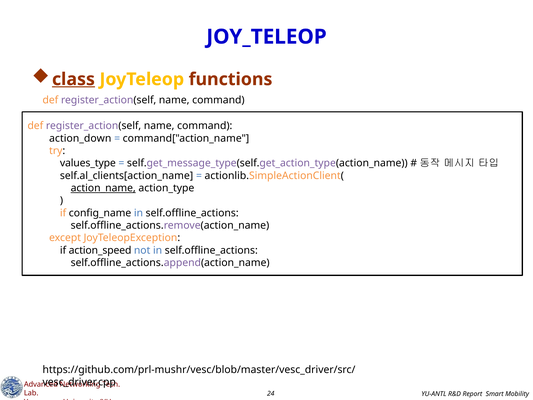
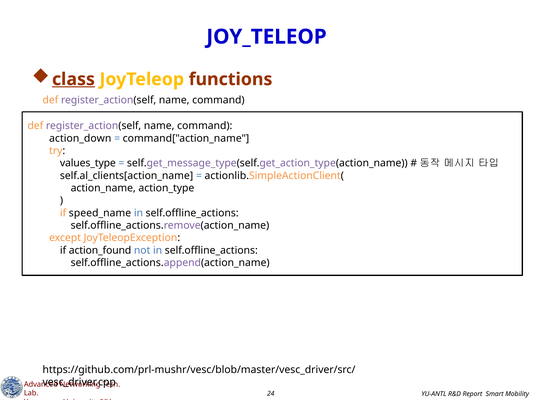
action_name underline: present -> none (103, 188)
config_name: config_name -> speed_name (100, 213)
action_speed: action_speed -> action_found (100, 250)
